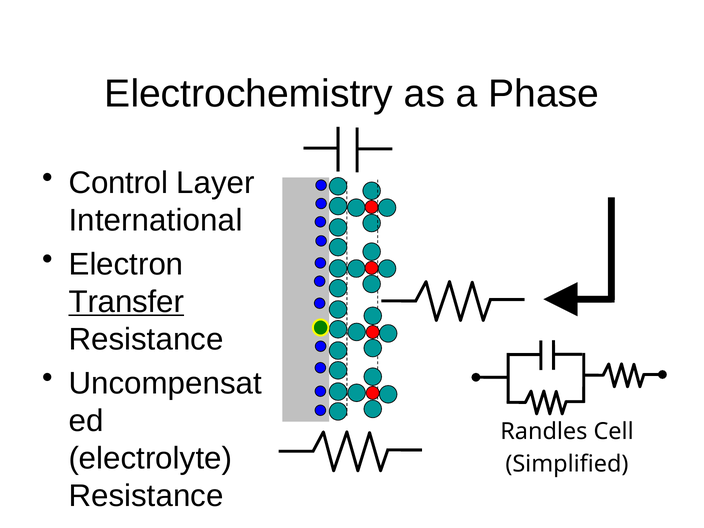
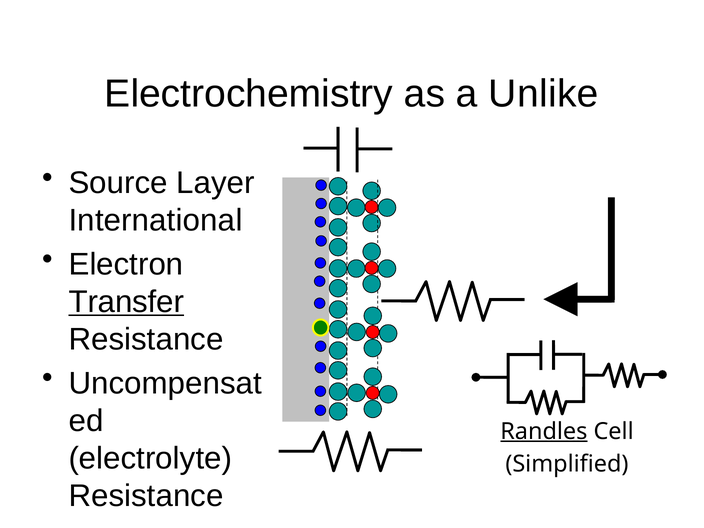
Phase: Phase -> Unlike (544, 94)
Control: Control -> Source (118, 183)
Randles underline: none -> present (544, 431)
